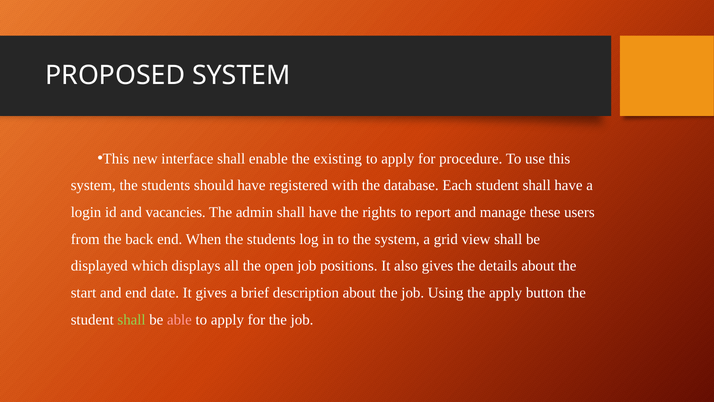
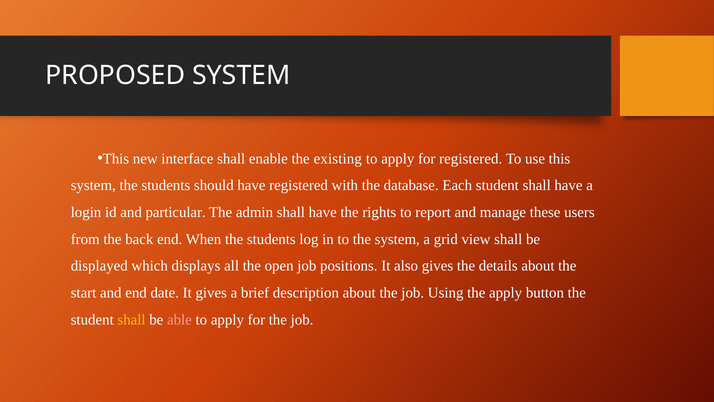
for procedure: procedure -> registered (471, 158)
vacancies: vacancies -> particular (176, 212)
shall colour: light green -> yellow (132, 319)
